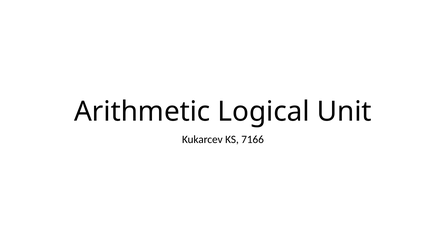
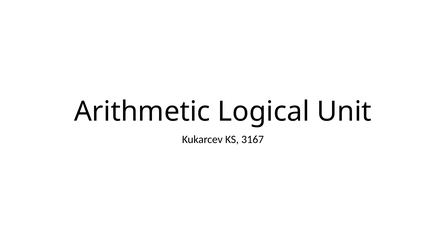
7166: 7166 -> 3167 (253, 139)
